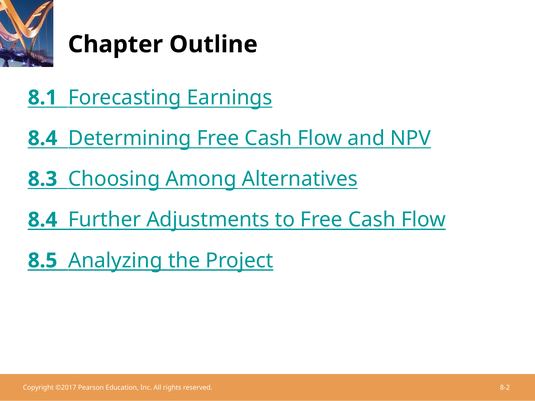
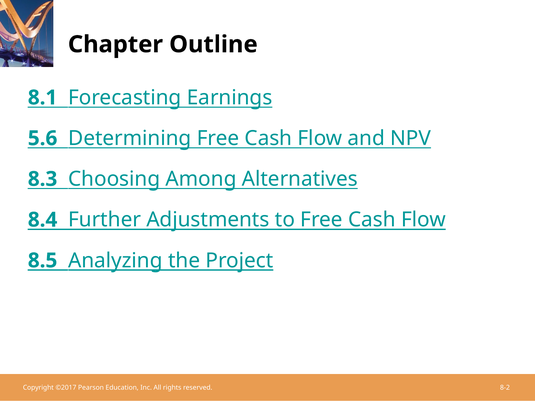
8.4: 8.4 -> 5.6 (43, 138)
